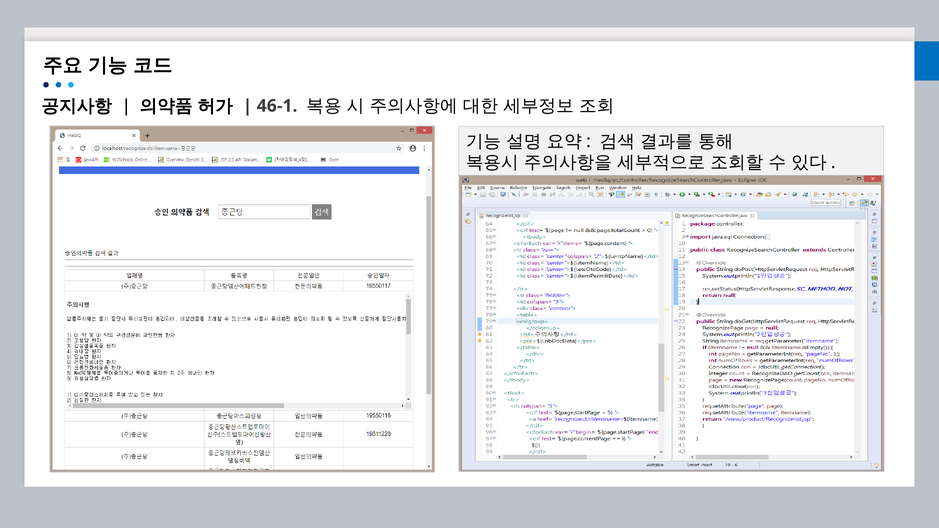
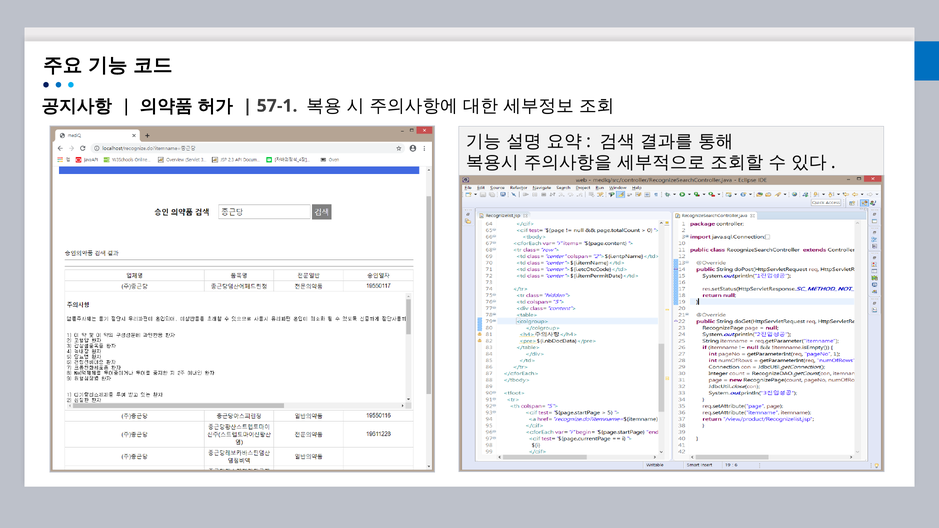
46-1: 46-1 -> 57-1 (277, 106)
